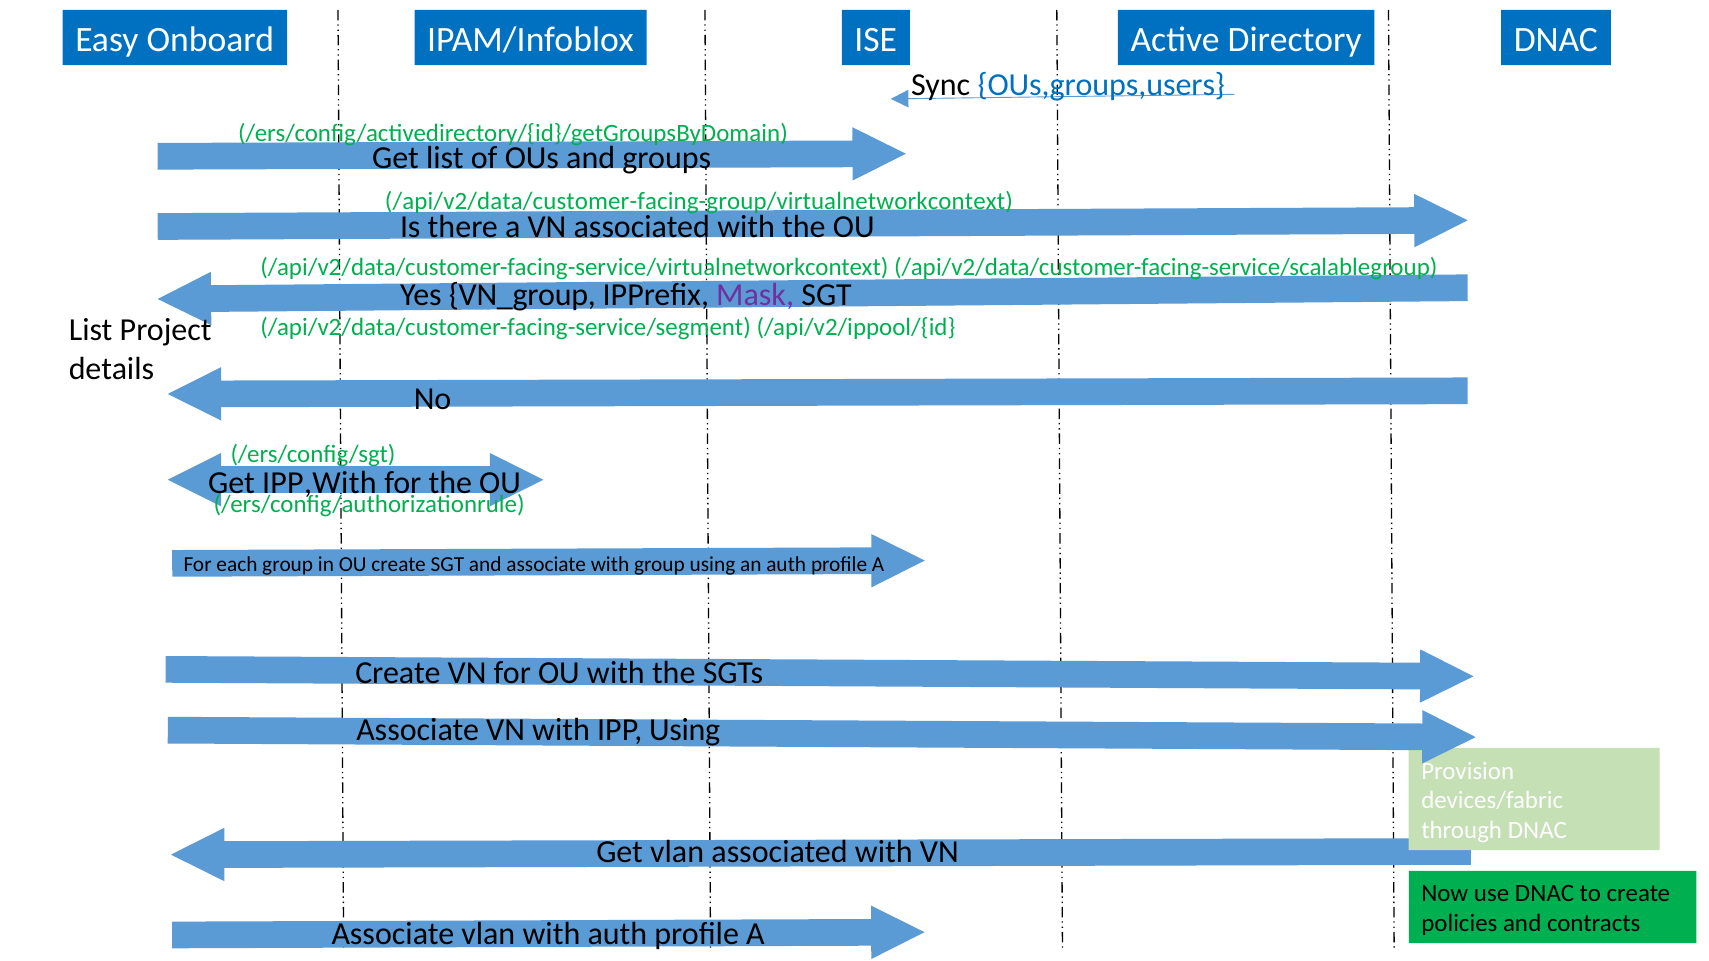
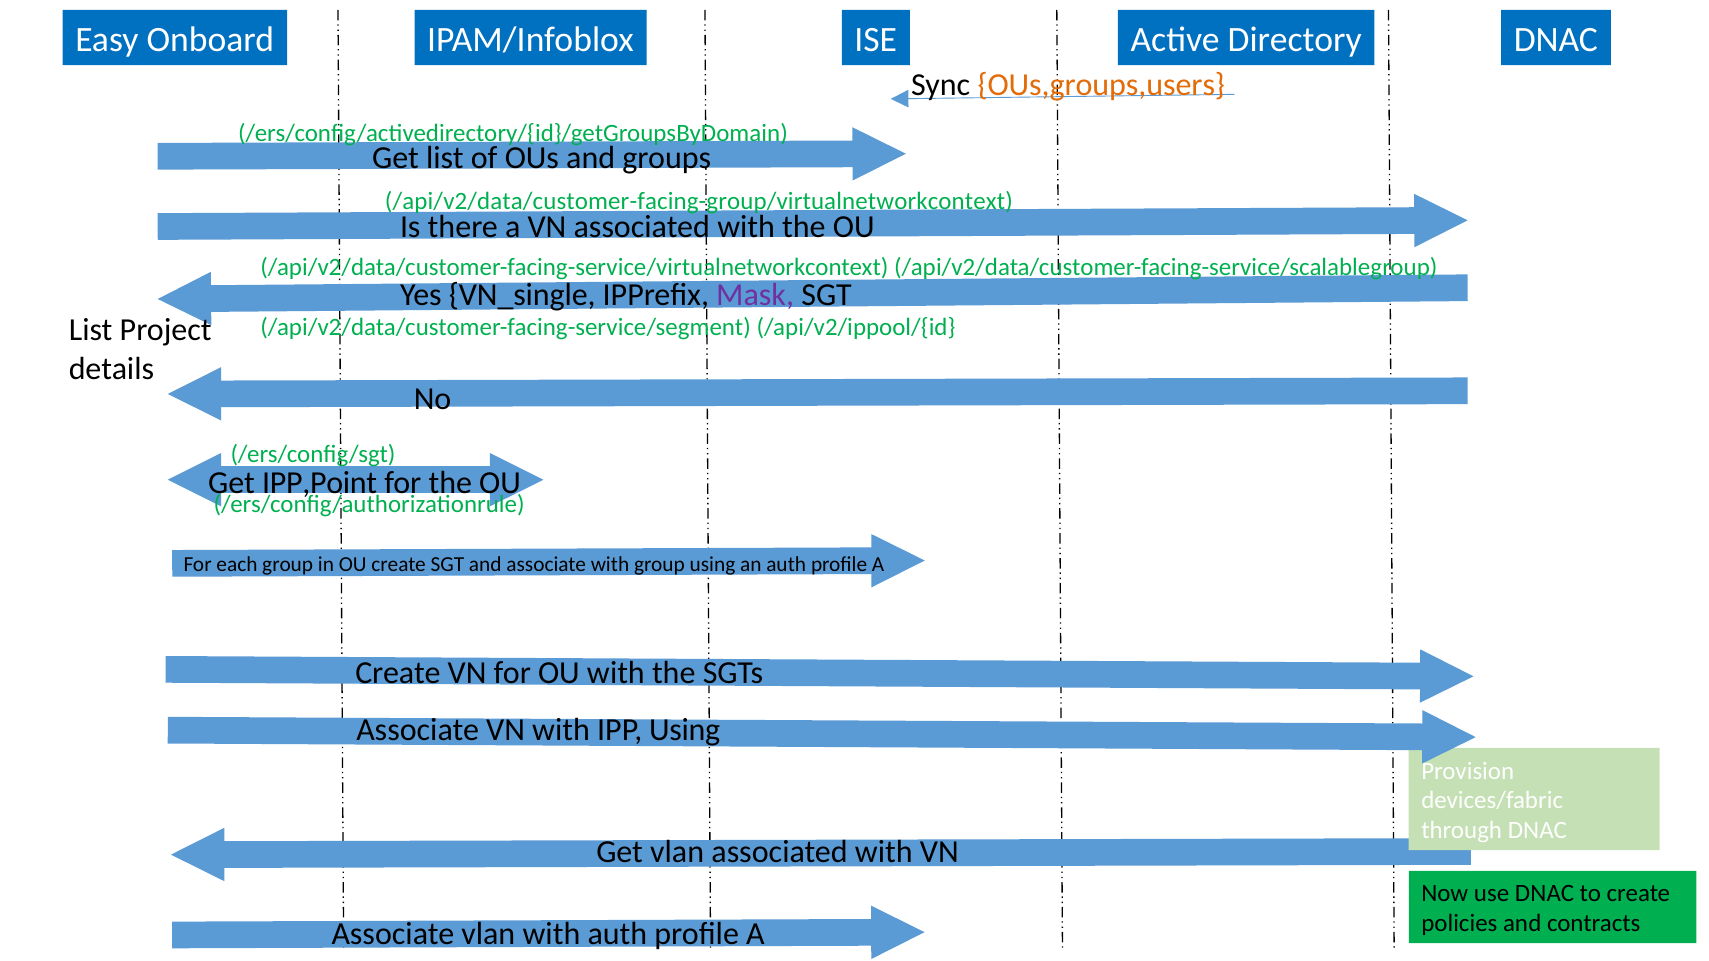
OUs,groups,users colour: blue -> orange (1101, 85)
VN_group: VN_group -> VN_single (522, 295)
IPP,With: IPP,With -> IPP,Point (320, 483)
